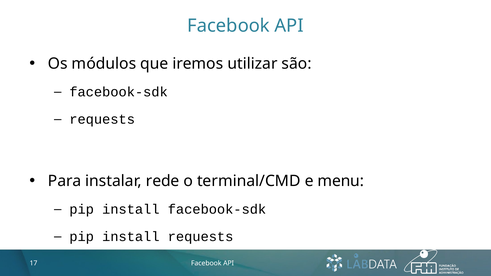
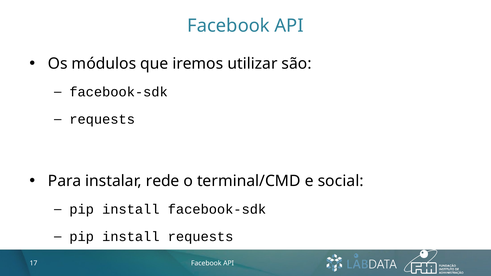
menu: menu -> social (341, 181)
